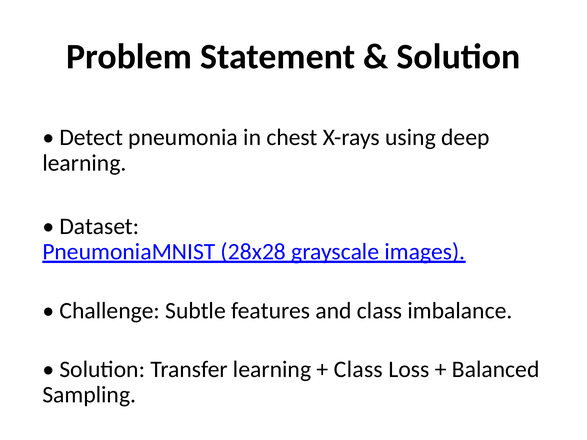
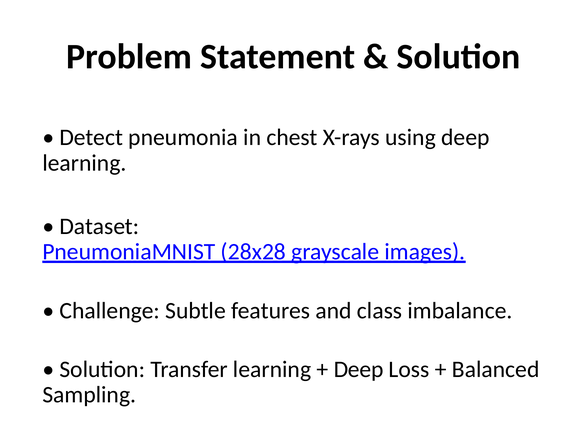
Class: Class -> Deep (359, 370)
